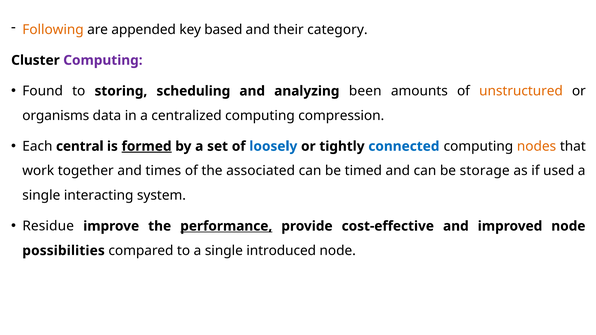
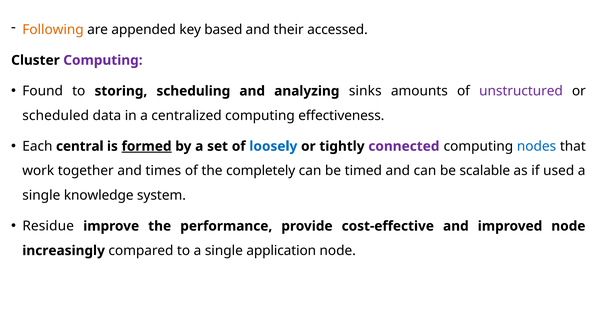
category: category -> accessed (338, 30)
been: been -> sinks (365, 91)
unstructured colour: orange -> purple (521, 91)
organisms: organisms -> scheduled (56, 116)
compression: compression -> effectiveness (341, 116)
connected colour: blue -> purple (404, 146)
nodes colour: orange -> blue (537, 146)
associated: associated -> completely (261, 171)
storage: storage -> scalable (485, 171)
interacting: interacting -> knowledge (99, 195)
performance underline: present -> none (226, 226)
possibilities: possibilities -> increasingly (64, 251)
introduced: introduced -> application (281, 251)
